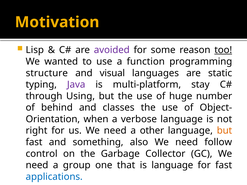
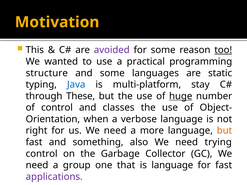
Lisp: Lisp -> This (35, 50)
function: function -> practical (146, 62)
and visual: visual -> some (112, 73)
Java colour: purple -> blue (76, 85)
Using: Using -> These (81, 96)
huge underline: none -> present (181, 96)
of behind: behind -> control (57, 108)
other: other -> more (152, 131)
follow: follow -> trying (218, 142)
applications colour: blue -> purple (54, 177)
